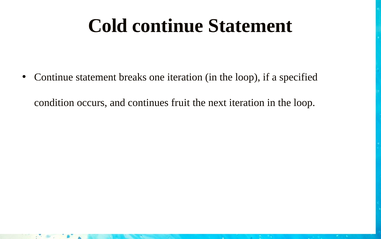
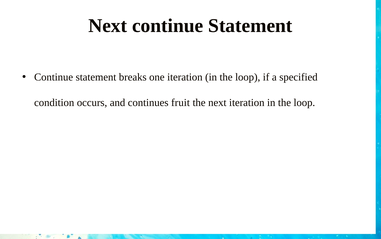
Cold: Cold -> Next (108, 26)
